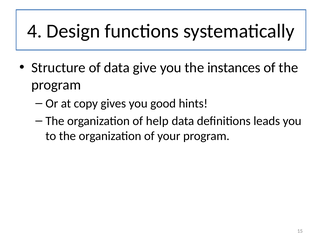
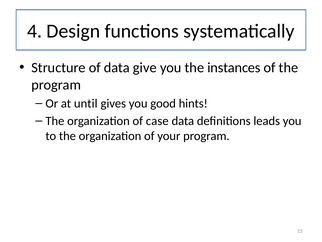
copy: copy -> until (86, 103)
help: help -> case (157, 121)
